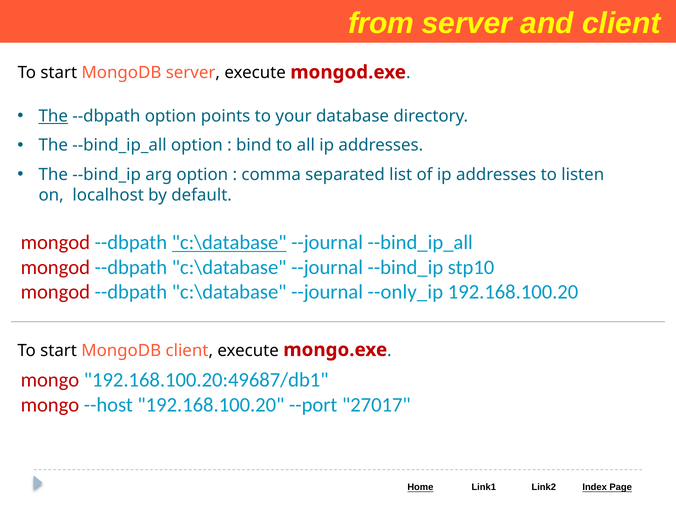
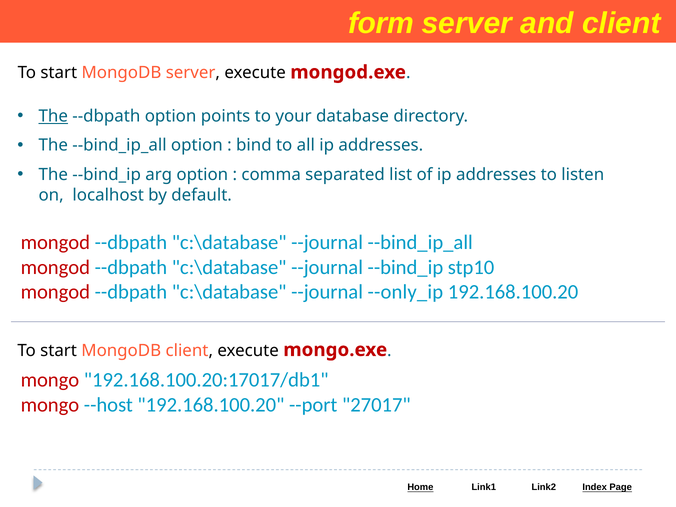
from: from -> form (381, 23)
c:\database underline: present -> none (229, 243)
192.168.100.20:49687/db1: 192.168.100.20:49687/db1 -> 192.168.100.20:17017/db1 (206, 380)
